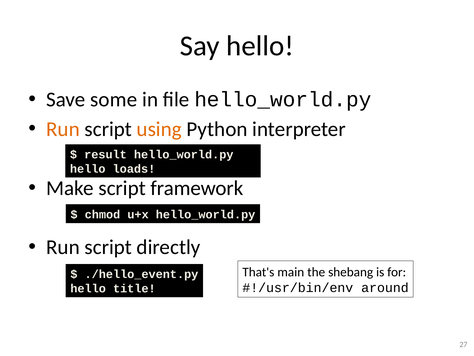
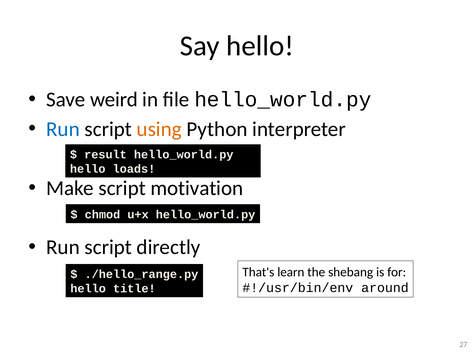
some: some -> weird (114, 99)
Run colour: orange -> blue (63, 129)
framework: framework -> motivation (197, 188)
main: main -> learn (291, 272)
./hello_event.py: ./hello_event.py -> ./hello_range.py (141, 274)
